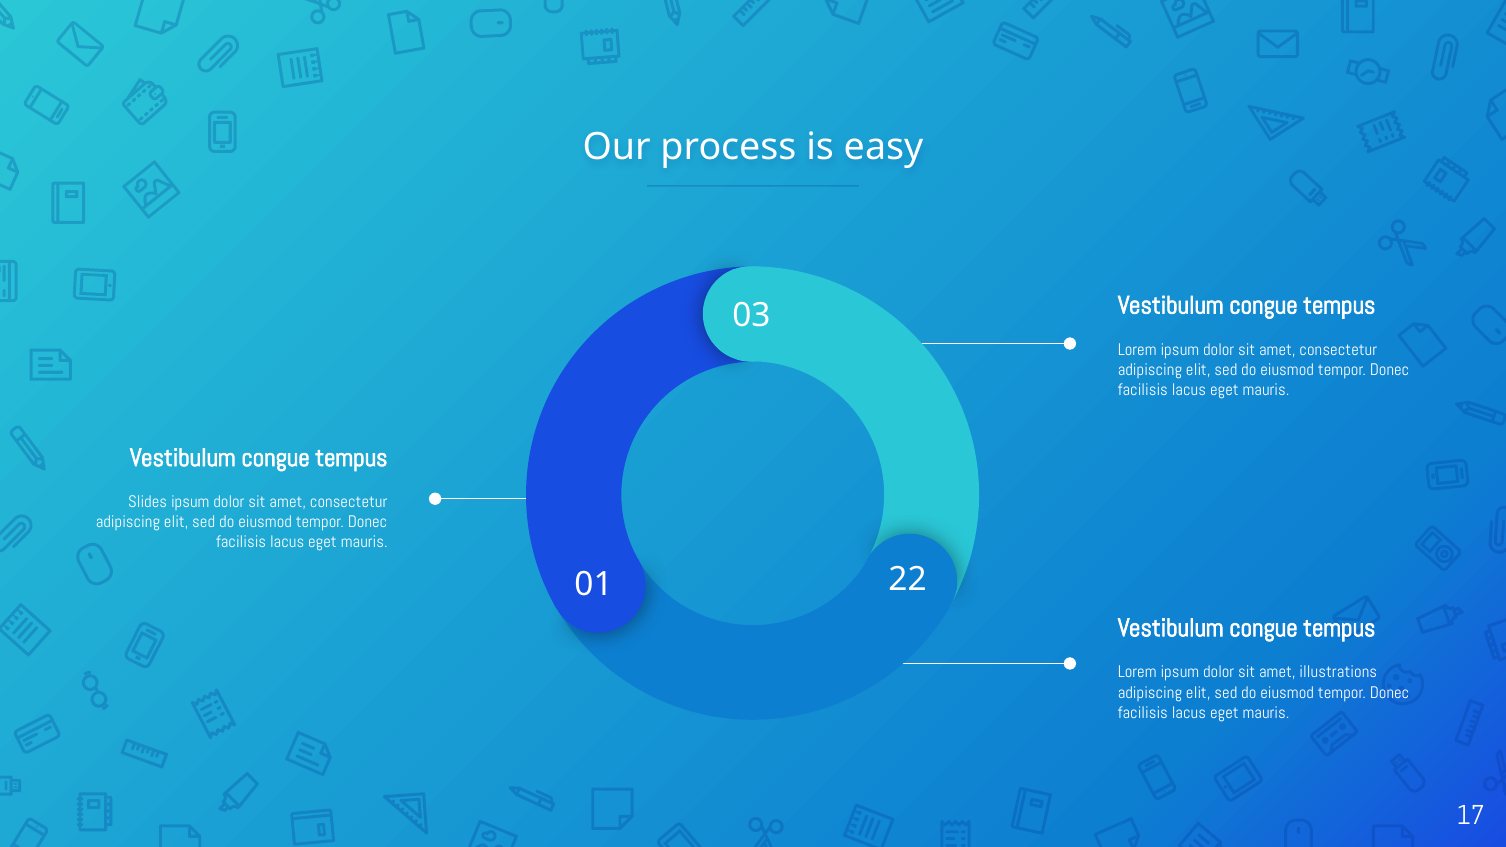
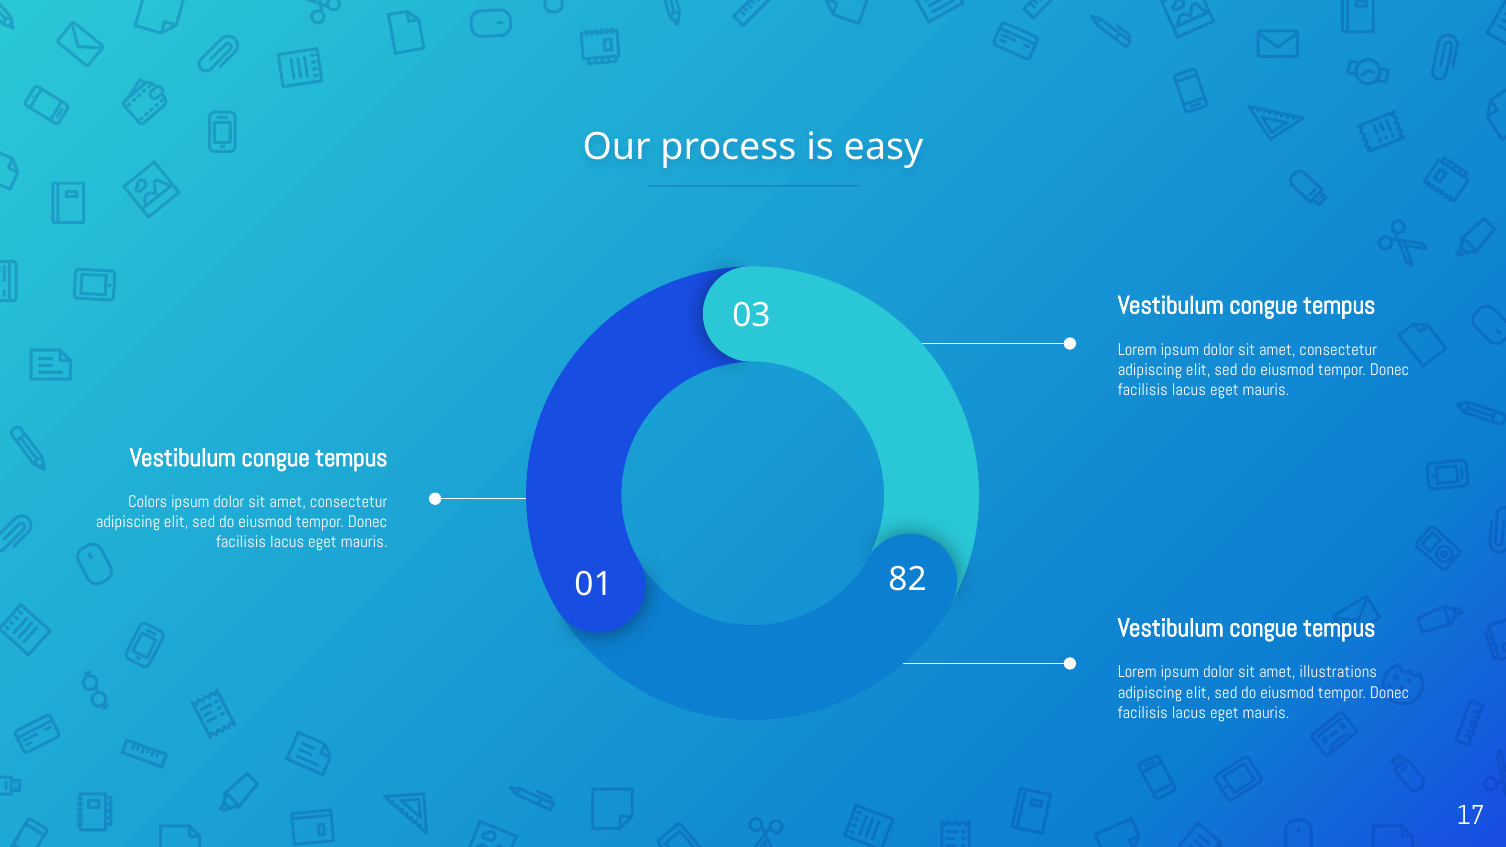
Slides: Slides -> Colors (148, 502)
22: 22 -> 82 (908, 579)
